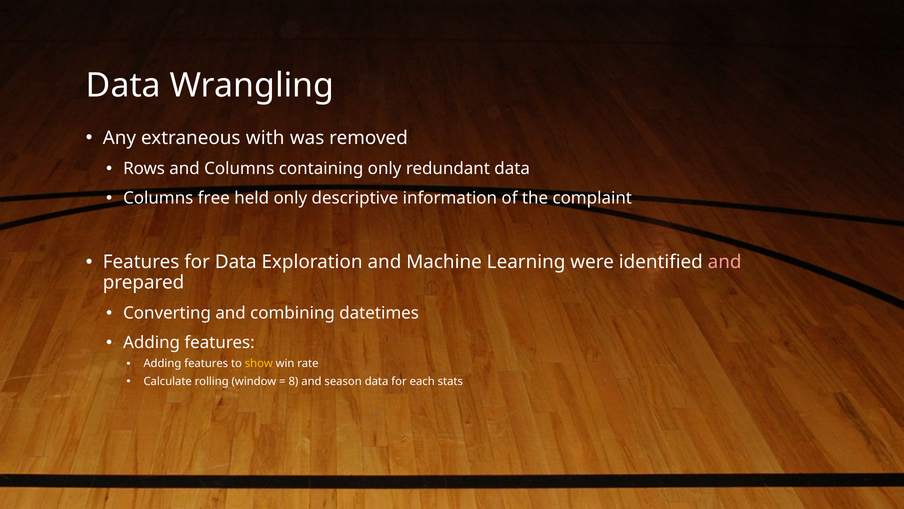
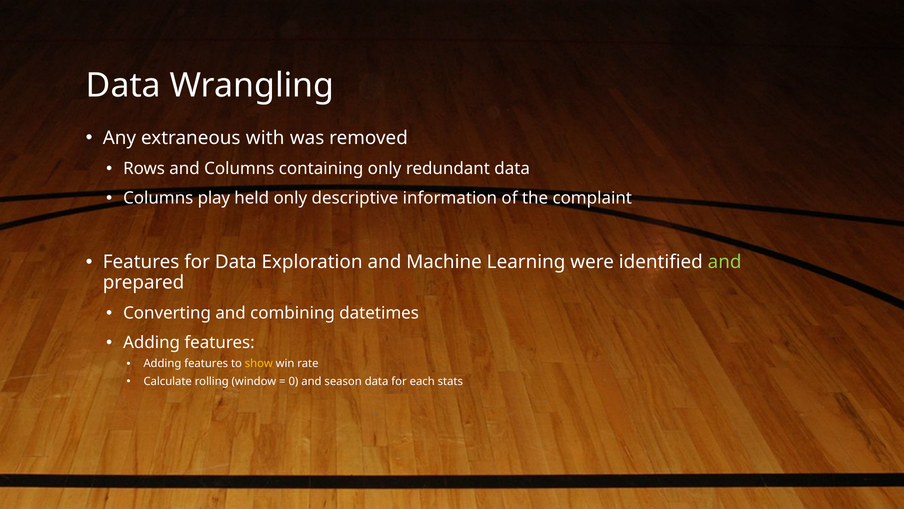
free: free -> play (214, 198)
and colour: pink -> light green (725, 262)
8: 8 -> 0 (293, 381)
